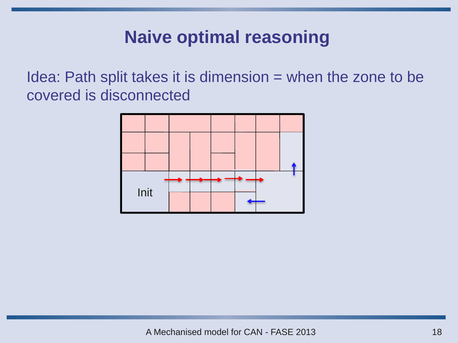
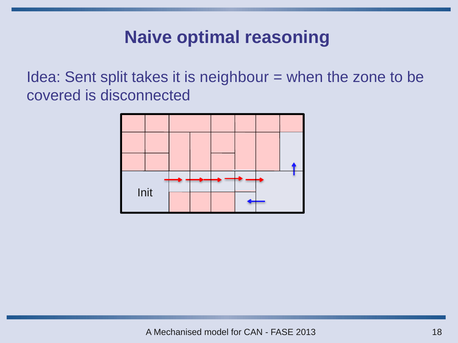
Path: Path -> Sent (80, 77)
dimension: dimension -> neighbour (234, 77)
